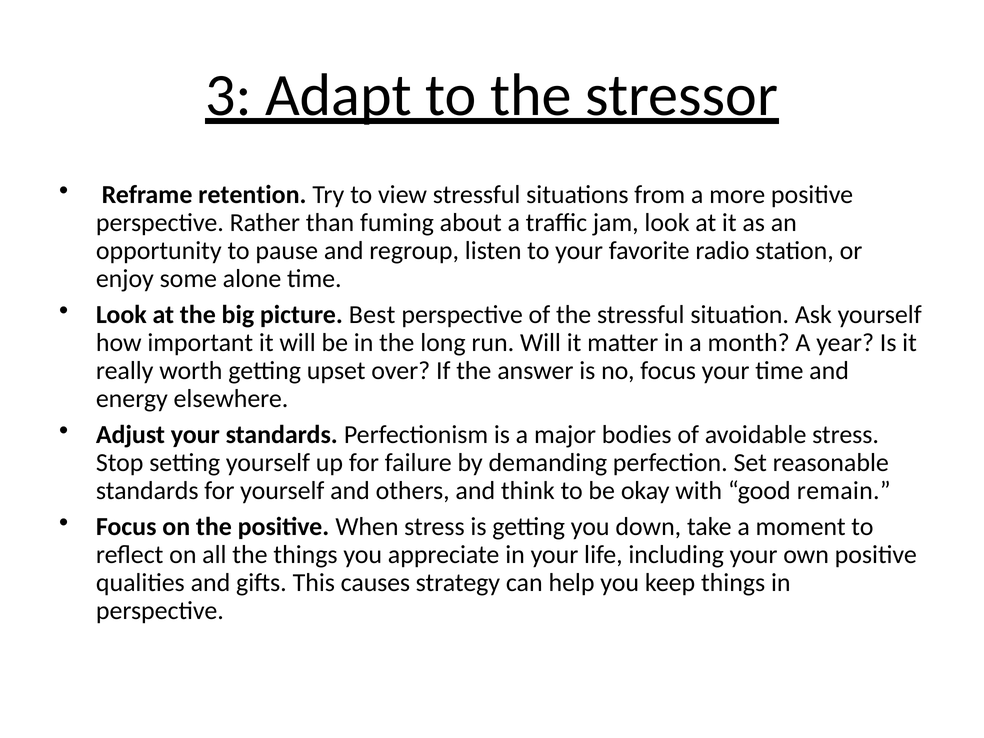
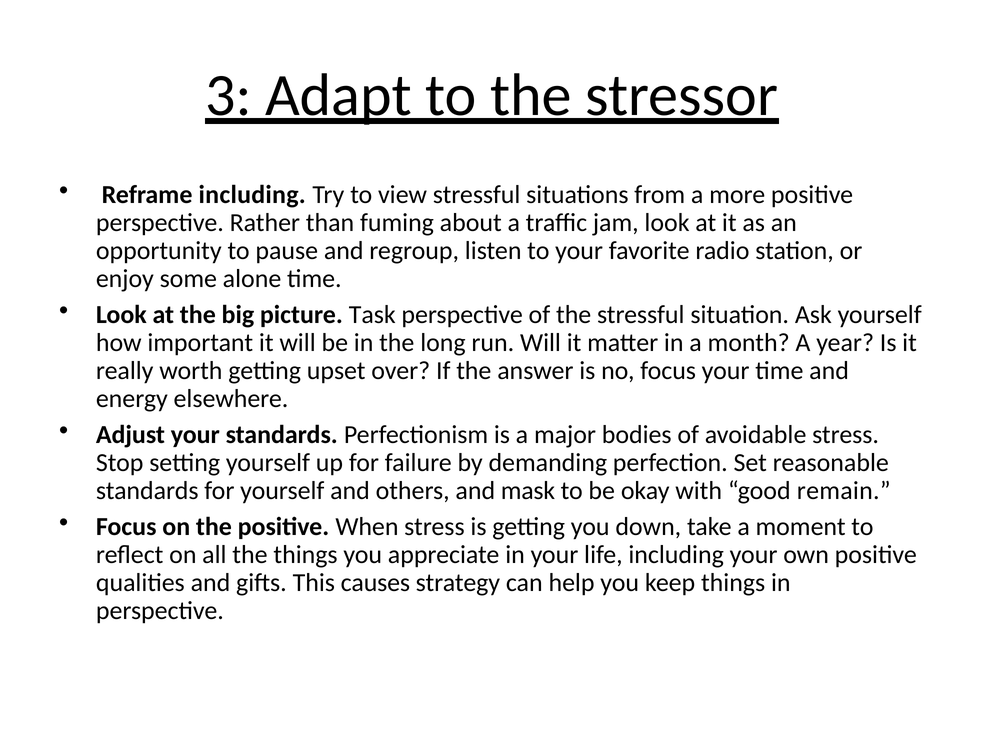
Reframe retention: retention -> including (252, 195)
Best: Best -> Task (372, 315)
think: think -> mask (528, 491)
